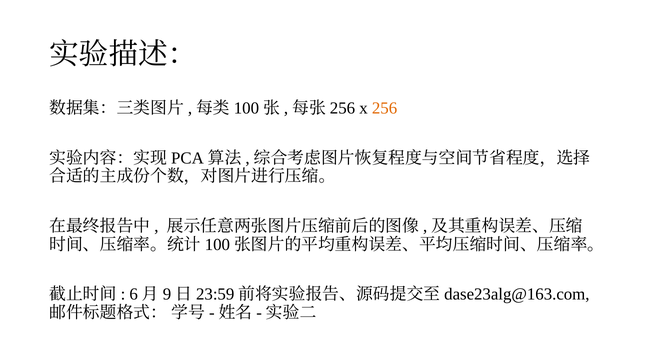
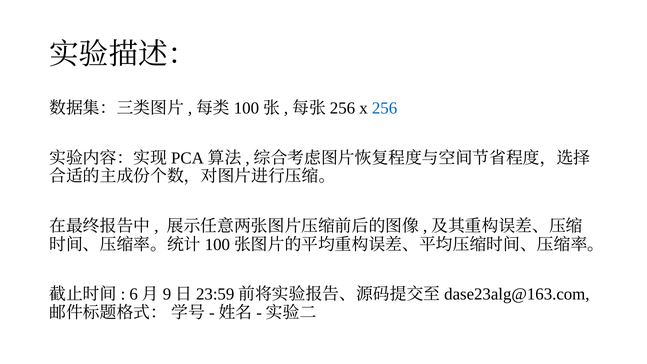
256 colour: orange -> blue (385, 108)
